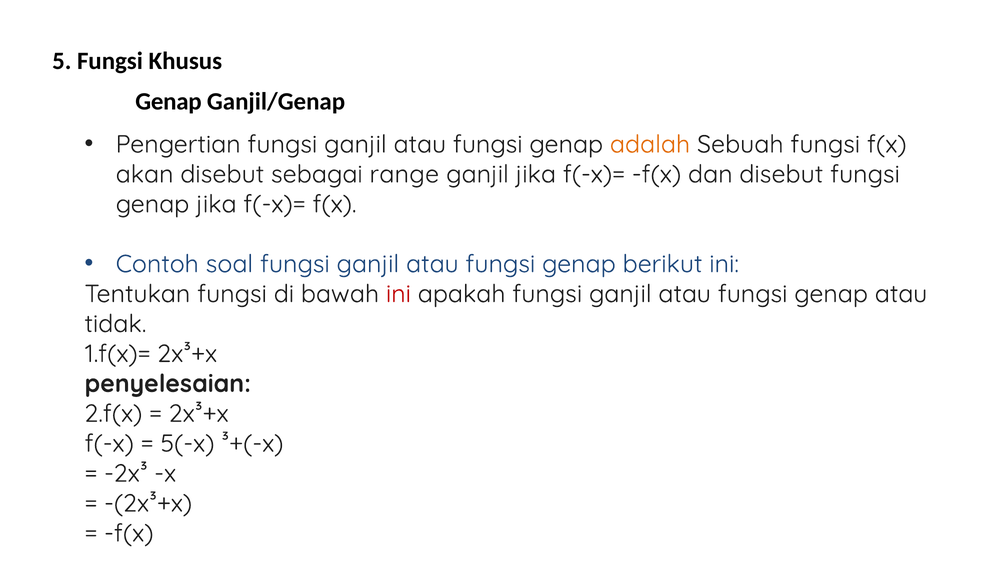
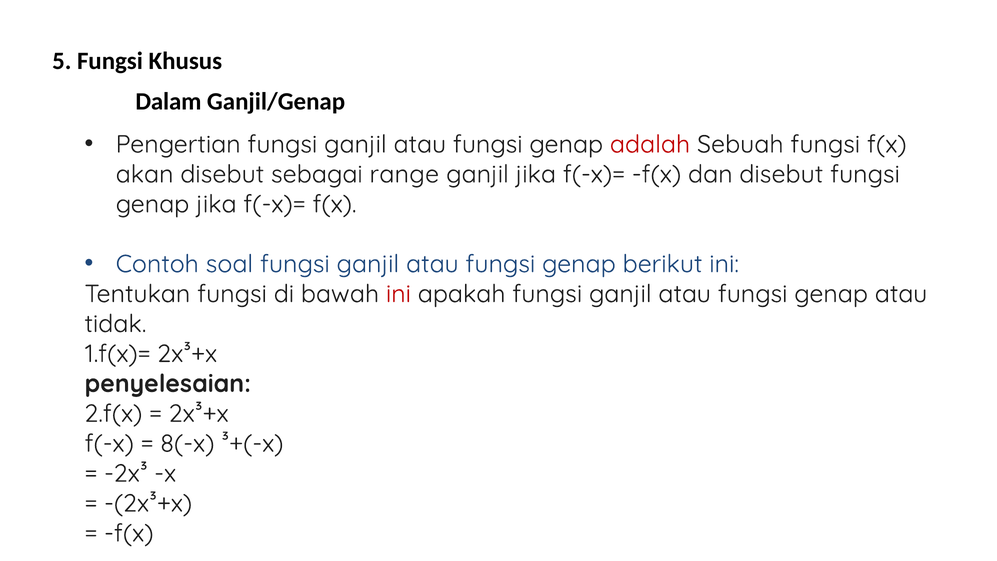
Genap: Genap -> Dalam (168, 101)
adalah colour: orange -> red (650, 144)
5(-x: 5(-x -> 8(-x (187, 443)
